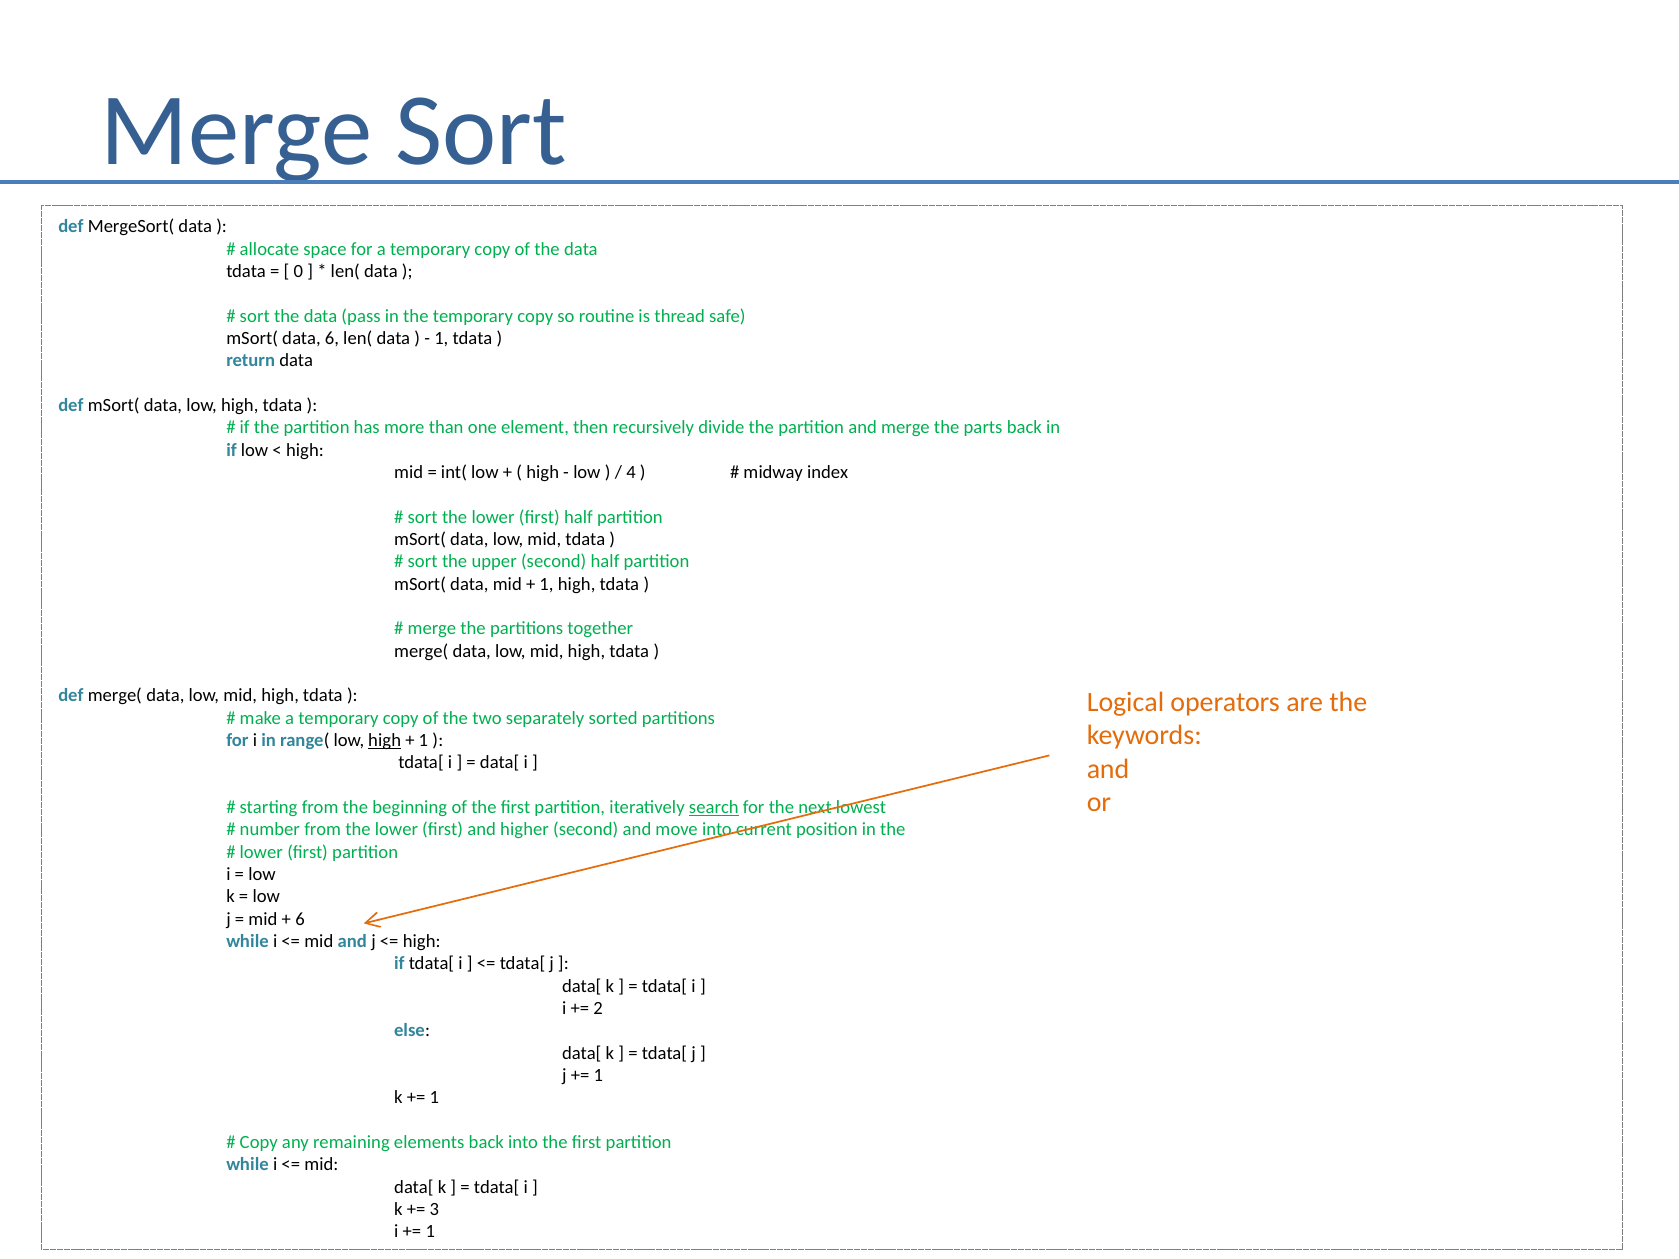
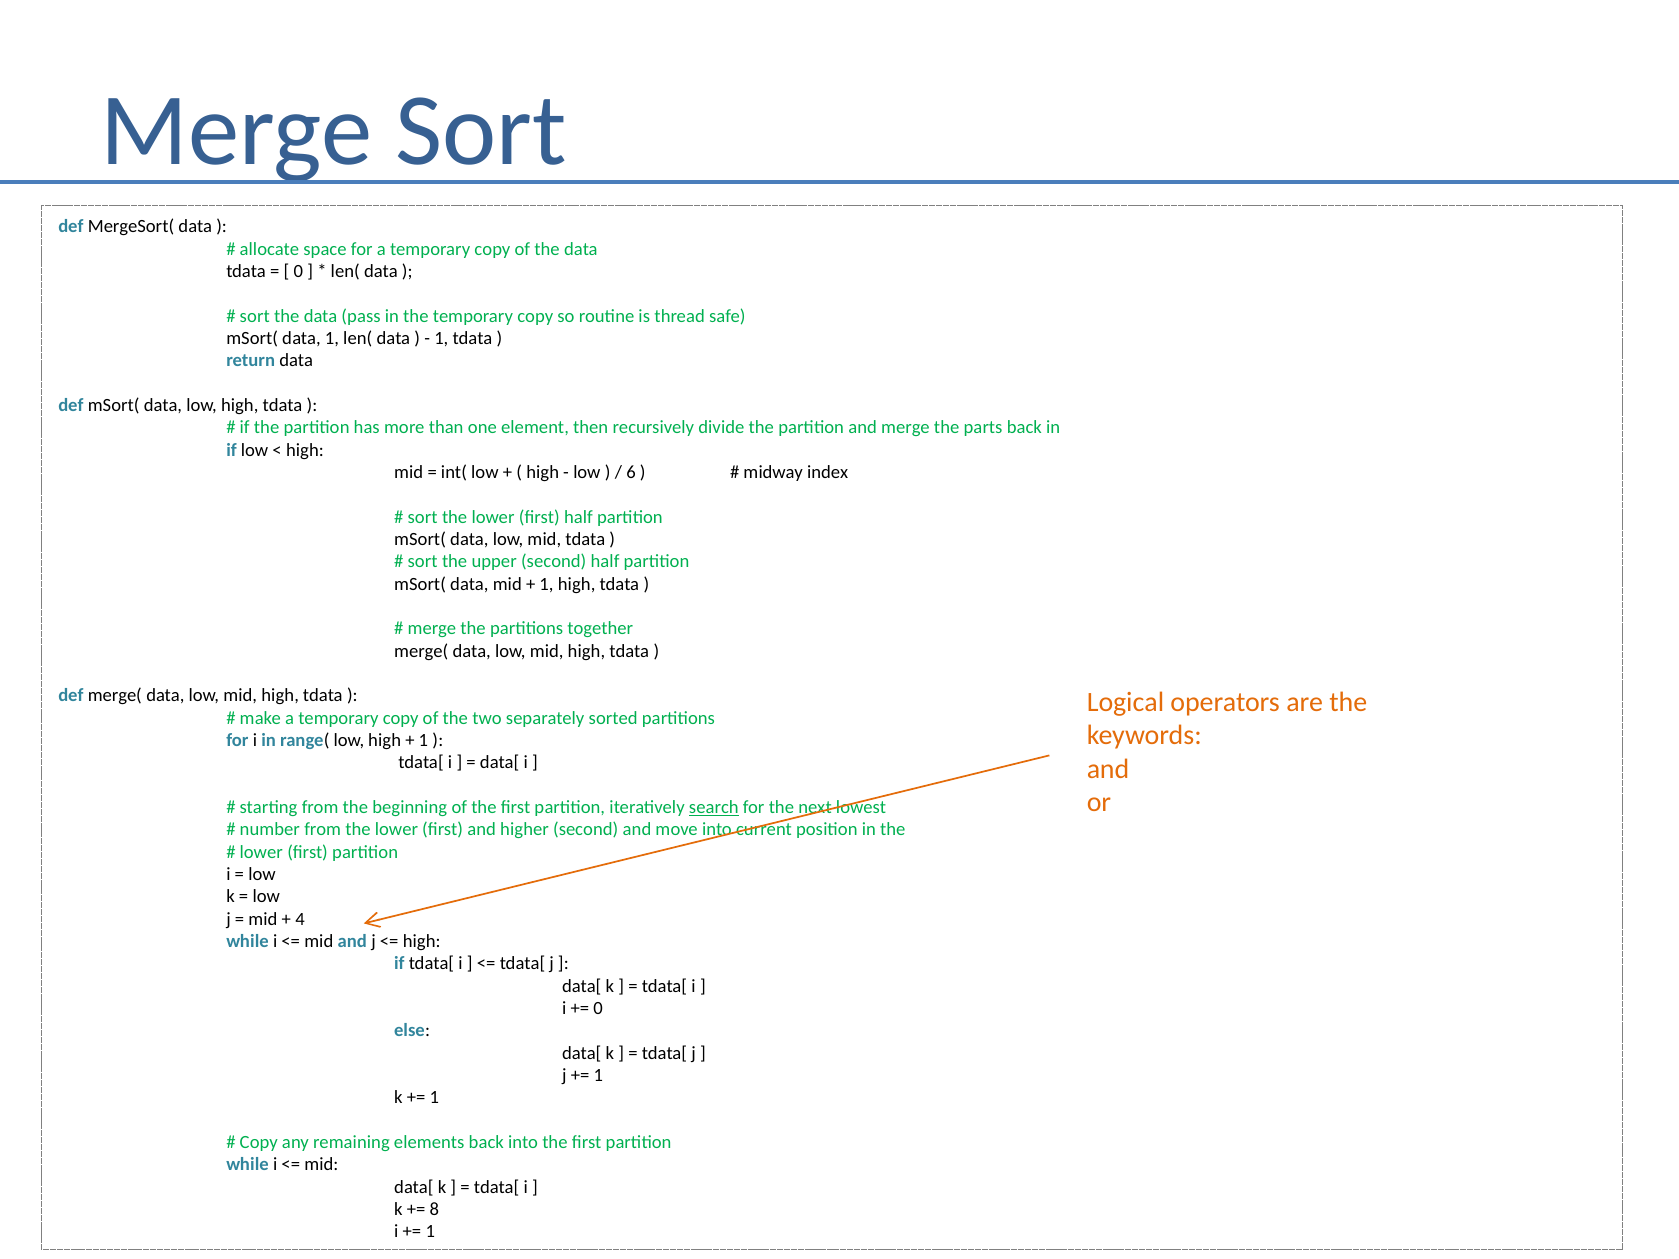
data 6: 6 -> 1 (332, 338)
4: 4 -> 6 (631, 472)
high underline: present -> none (385, 741)
6: 6 -> 4 (300, 919)
2: 2 -> 0 (598, 1009)
3: 3 -> 8 (434, 1210)
